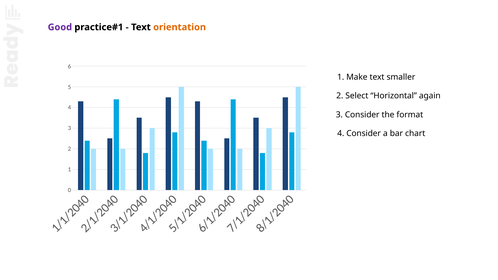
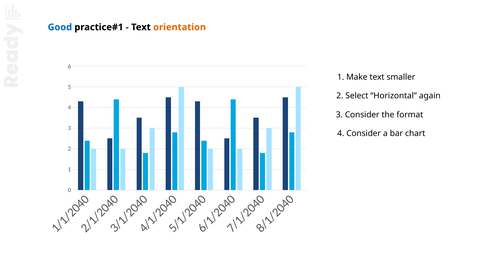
Good colour: purple -> blue (60, 27)
